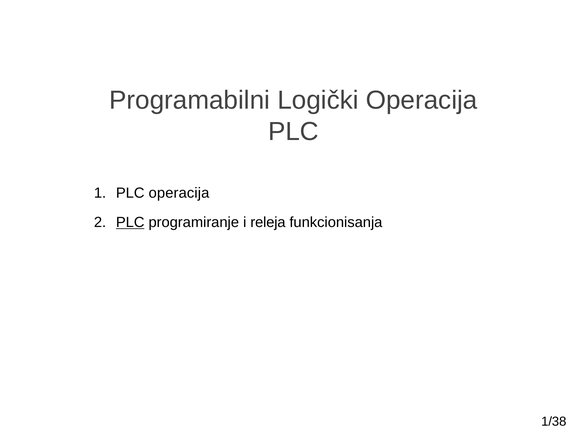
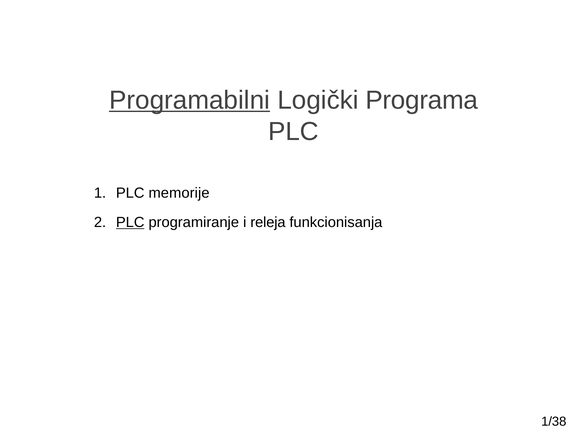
Programabilni underline: none -> present (190, 100)
Logički Operacija: Operacija -> Programa (422, 100)
PLC operacija: operacija -> memorije (179, 193)
